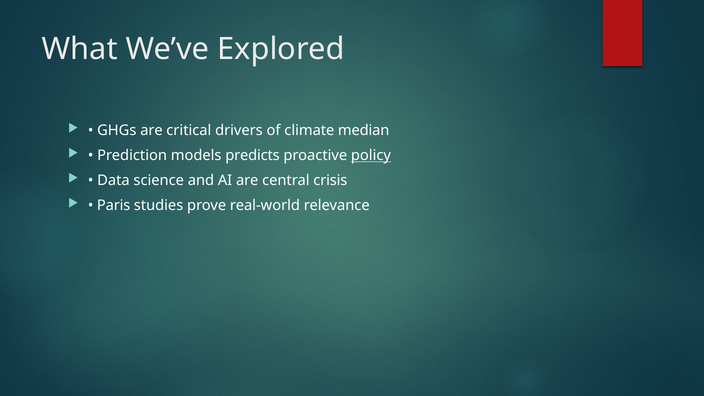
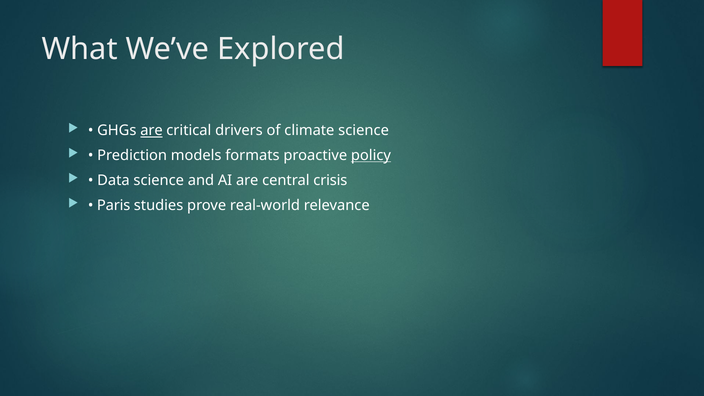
are underline: none -> present (151, 131)
climate median: median -> science (364, 131)
predicts: predicts -> formats (252, 155)
